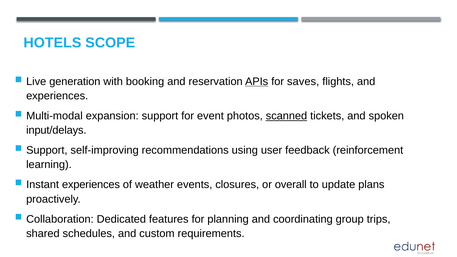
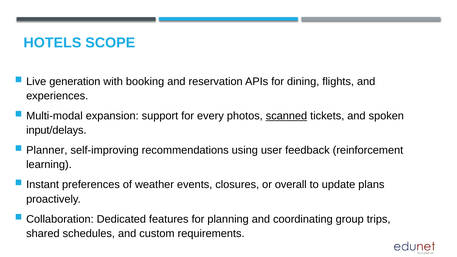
APIs underline: present -> none (257, 81)
saves: saves -> dining (303, 81)
event: event -> every (210, 116)
Support: Support -> Planner (47, 150)
Instant experiences: experiences -> preferences (91, 185)
